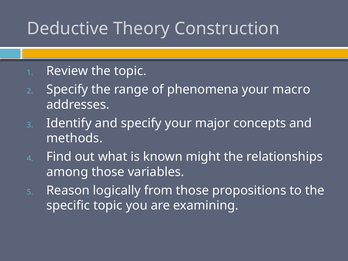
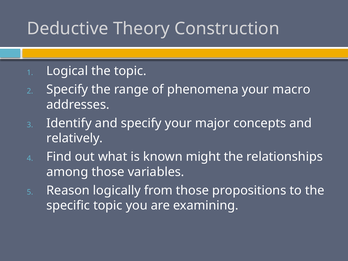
Review: Review -> Logical (67, 71)
methods: methods -> relatively (75, 138)
